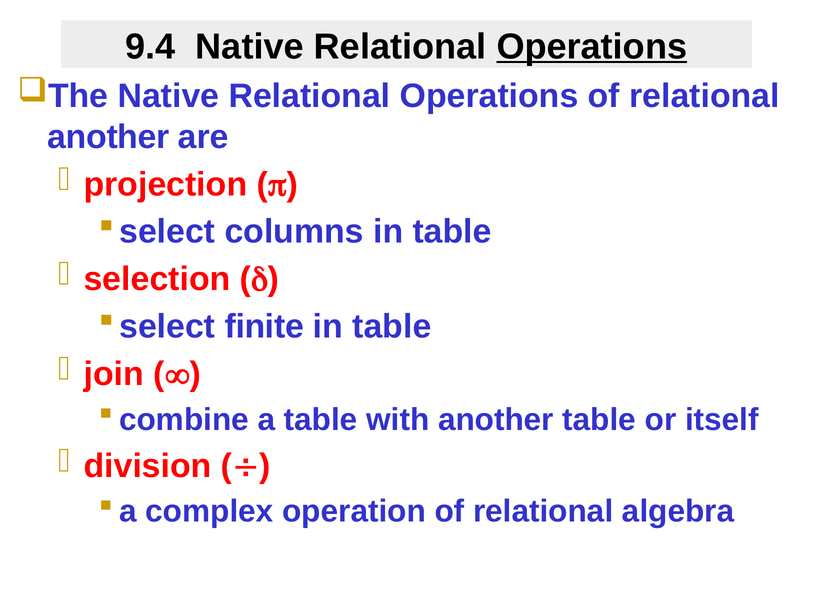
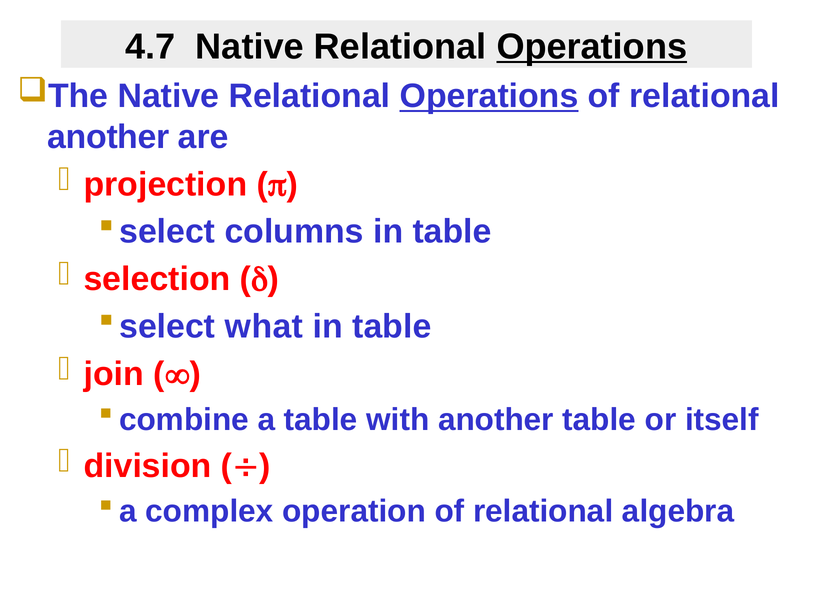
9.4: 9.4 -> 4.7 (150, 47)
Operations underline: none -> present (489, 96)
finite: finite -> what (264, 327)
